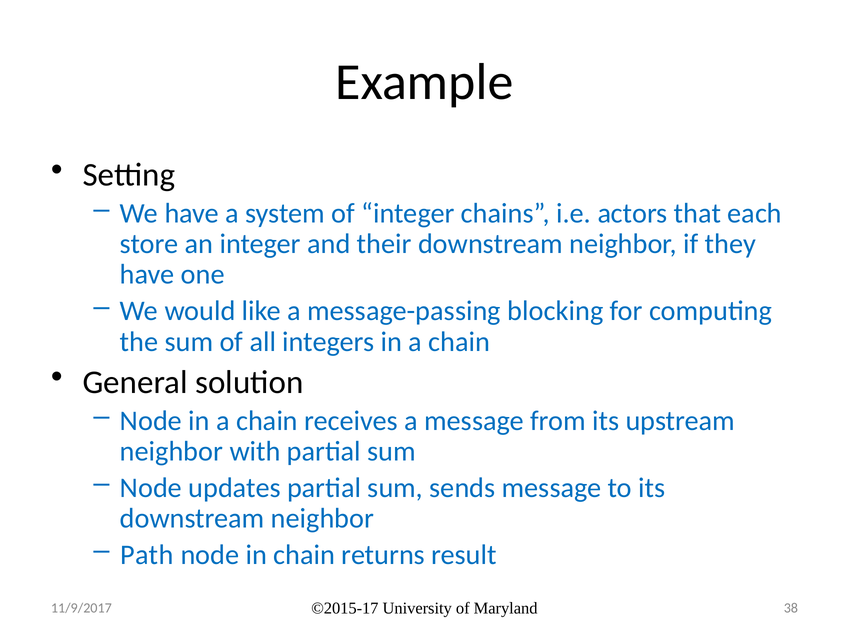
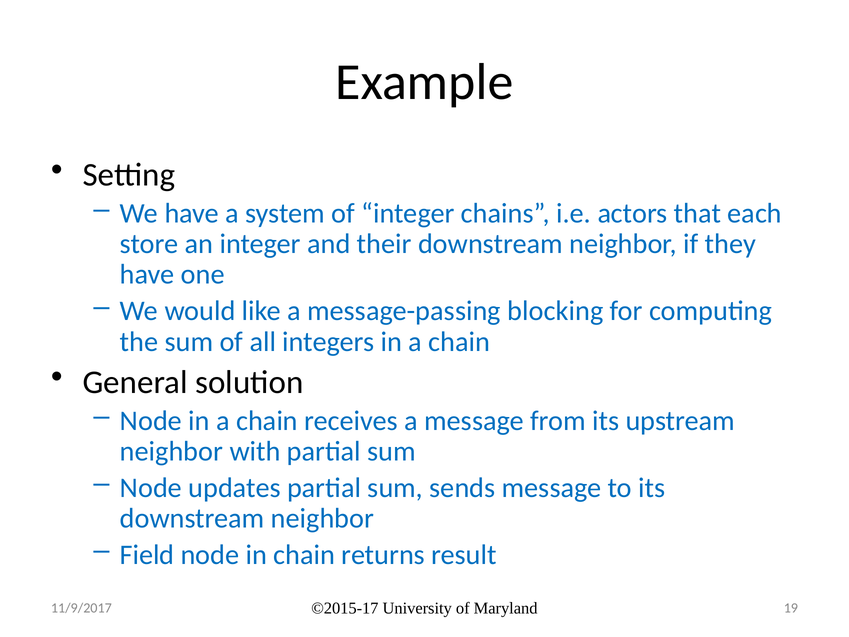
Path: Path -> Field (147, 555)
38: 38 -> 19 (791, 608)
